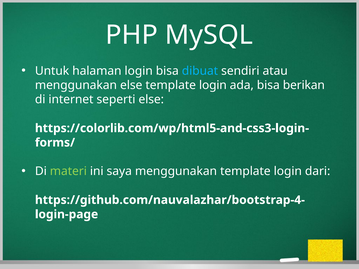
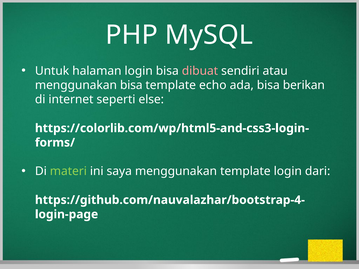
dibuat colour: light blue -> pink (200, 71)
menggunakan else: else -> bisa (131, 85)
login: login -> echo (213, 85)
